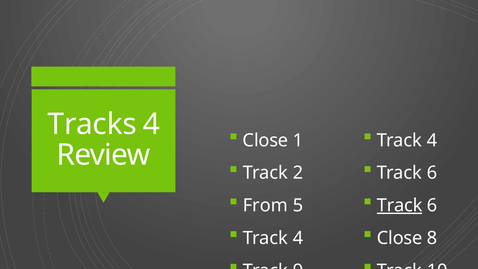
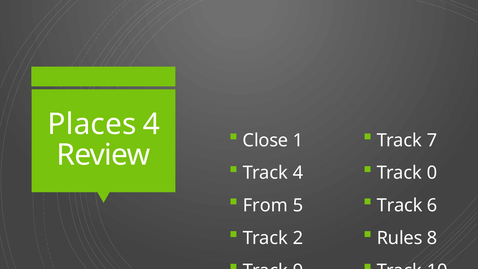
Tracks: Tracks -> Places (92, 124)
4: 4 -> 7 (432, 140)
Track 2: 2 -> 4 (298, 173)
6: 6 -> 0 (432, 173)
Track underline: present -> none (400, 205)
4: 4 -> 2 (298, 238)
Close: Close -> Rules (400, 238)
